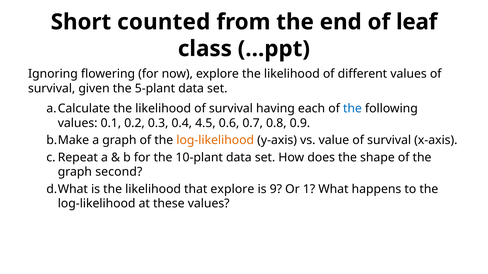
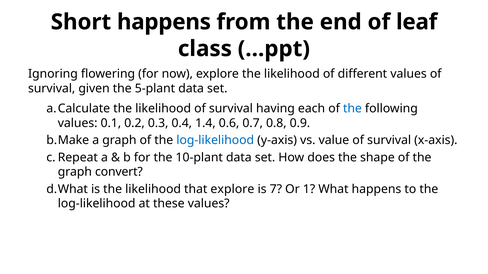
Short counted: counted -> happens (164, 22)
4.5: 4.5 -> 1.4 (205, 123)
log-likelihood colour: orange -> blue (215, 141)
second: second -> convert (119, 172)
9: 9 -> 7 (276, 189)
